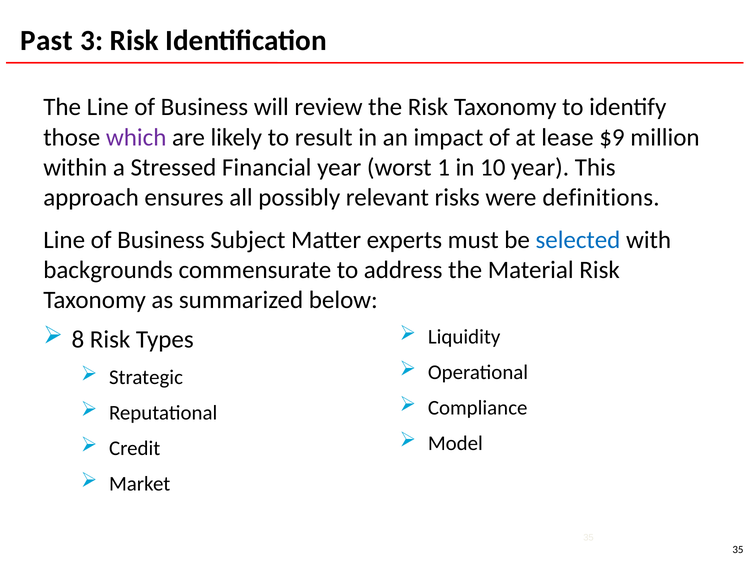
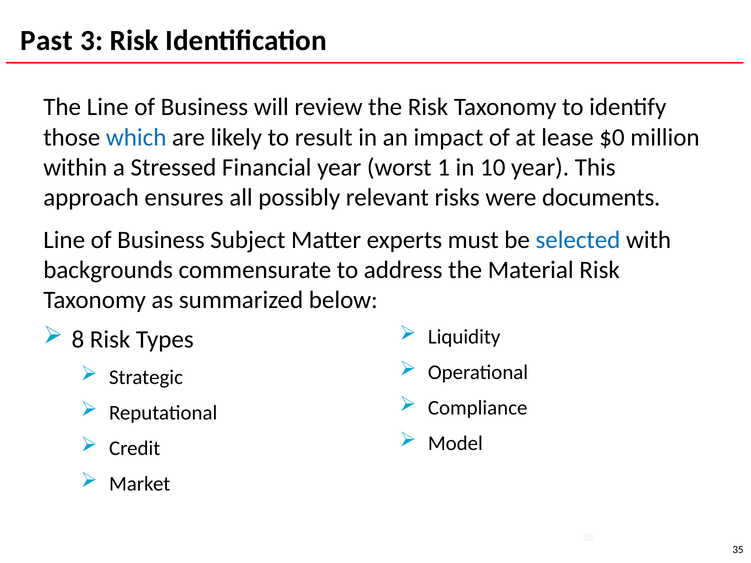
which colour: purple -> blue (136, 137)
$9: $9 -> $0 (612, 137)
definitions: definitions -> documents (601, 197)
